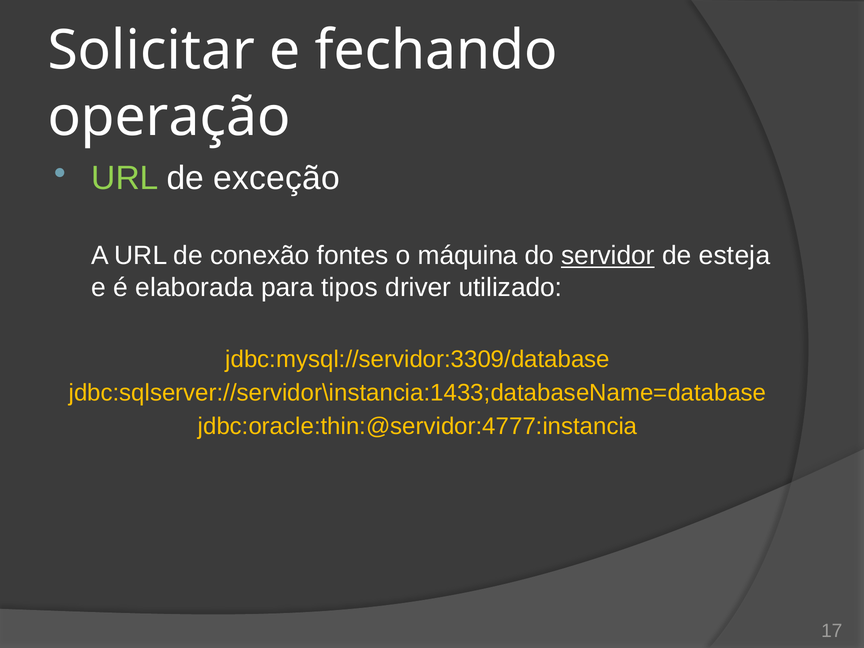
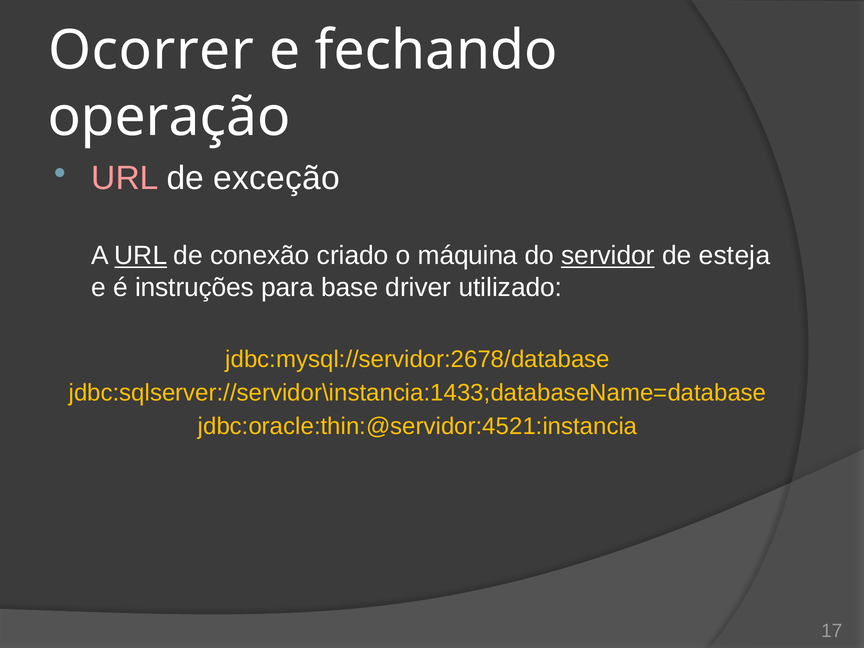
Solicitar: Solicitar -> Ocorrer (151, 51)
URL colour: light green -> pink (125, 178)
URL underline: none -> present (141, 256)
fontes: fontes -> criado (353, 256)
elaborada: elaborada -> instruções (195, 287)
tipos: tipos -> base (350, 287)
jdbc:mysql://servidor:3309/database: jdbc:mysql://servidor:3309/database -> jdbc:mysql://servidor:2678/database (418, 359)
jdbc:oracle:thin:@servidor:4777:instancia: jdbc:oracle:thin:@servidor:4777:instancia -> jdbc:oracle:thin:@servidor:4521:instancia (418, 426)
